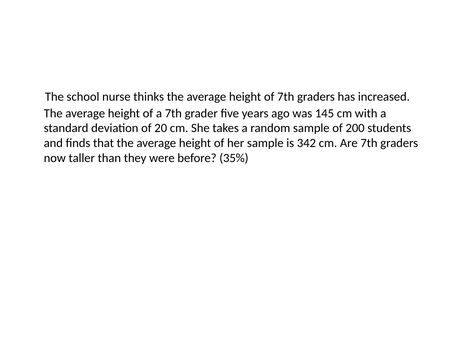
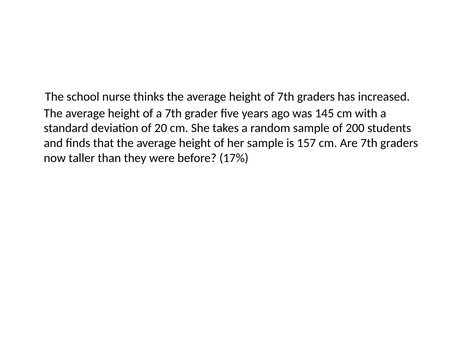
342: 342 -> 157 (306, 143)
35%: 35% -> 17% (234, 158)
